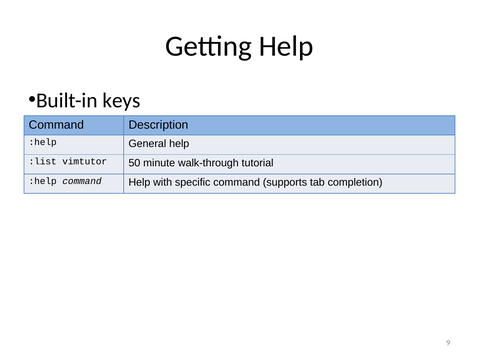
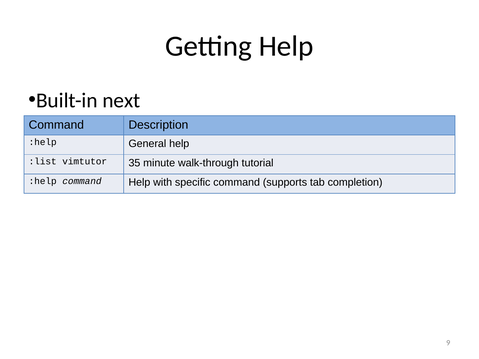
keys: keys -> next (121, 100)
50: 50 -> 35 (134, 163)
